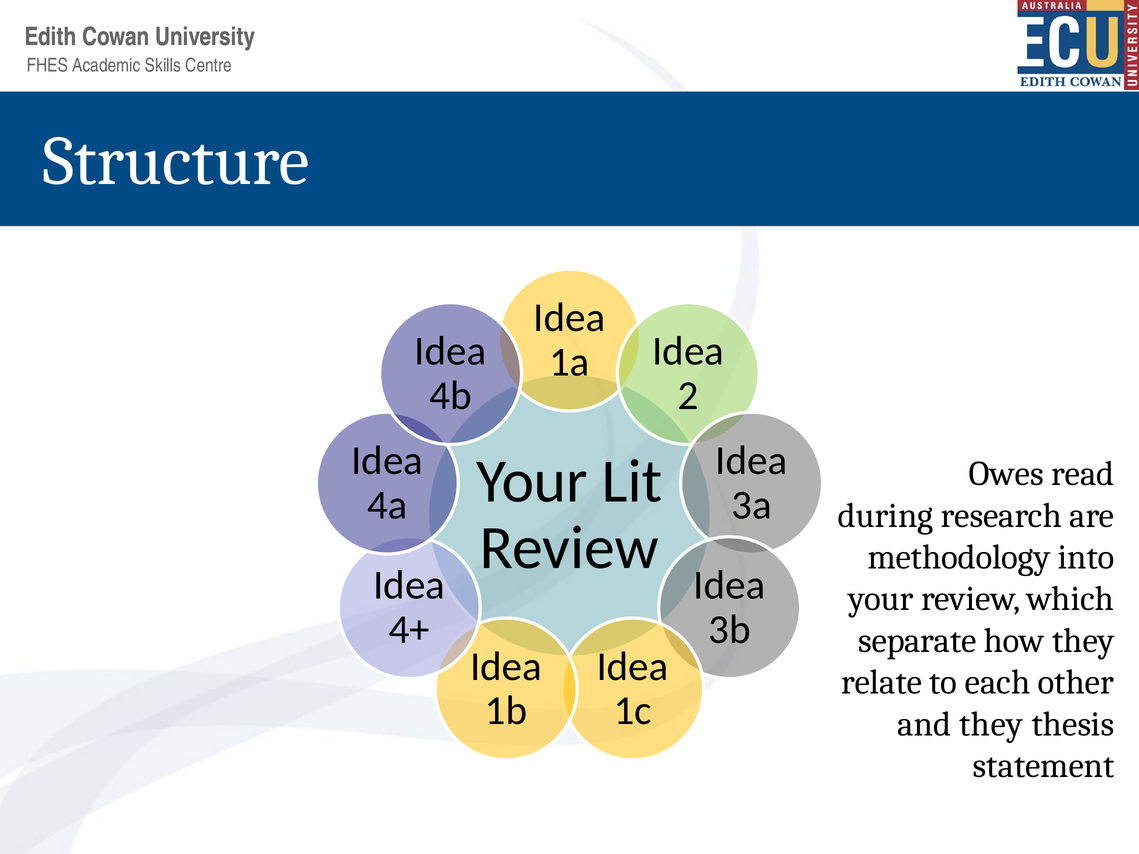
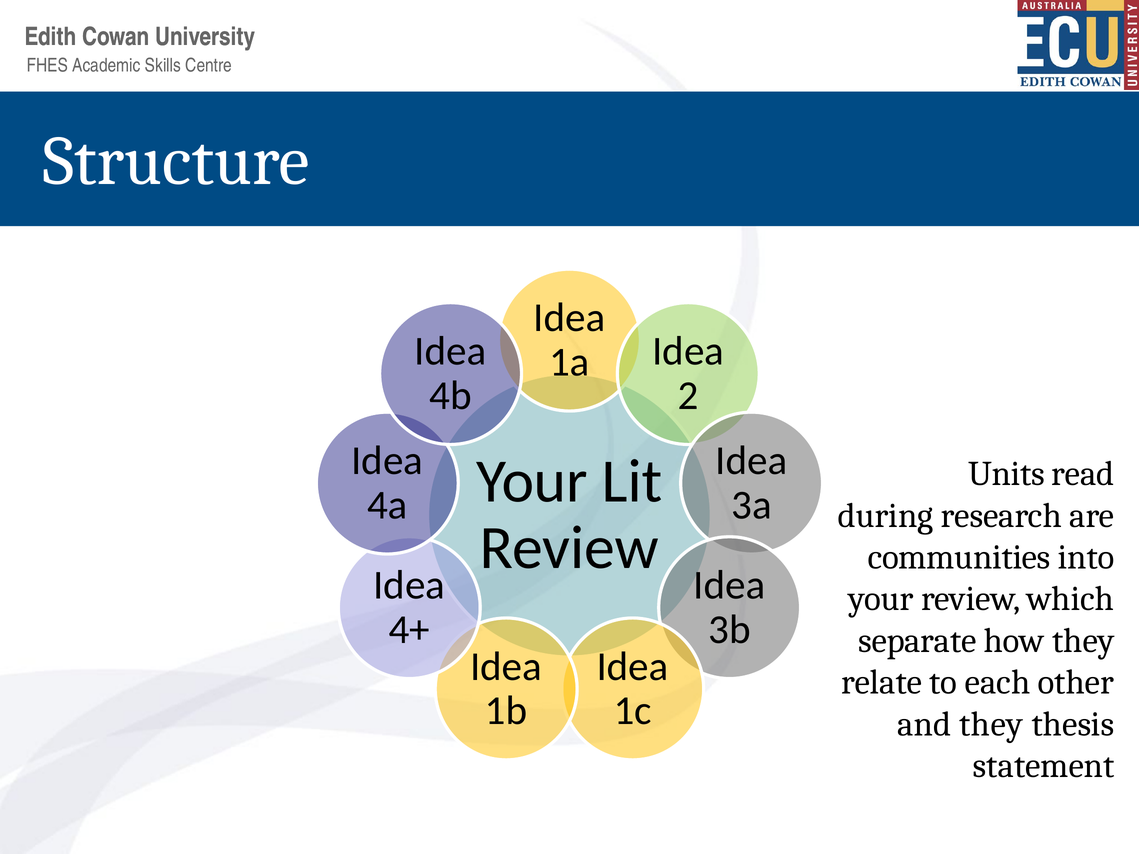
Owes: Owes -> Units (1006, 474)
methodology: methodology -> communities (959, 557)
